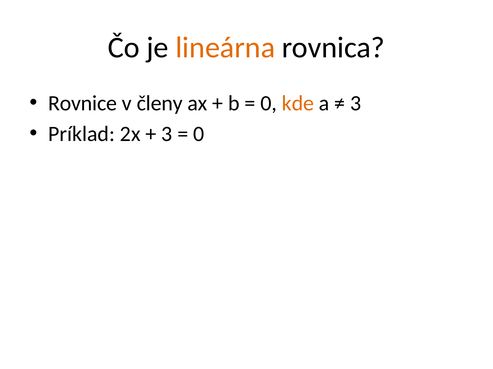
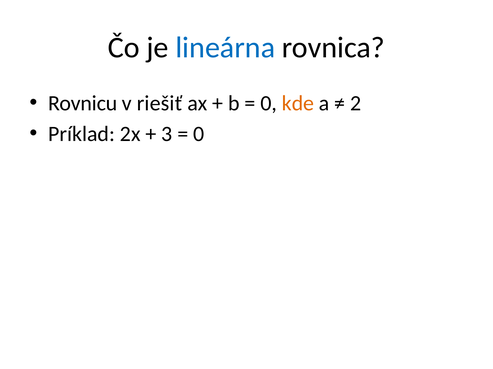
lineárna colour: orange -> blue (225, 48)
Rovnice: Rovnice -> Rovnicu (83, 103)
členy: členy -> riešiť (160, 103)
3: 3 -> 2 (356, 103)
